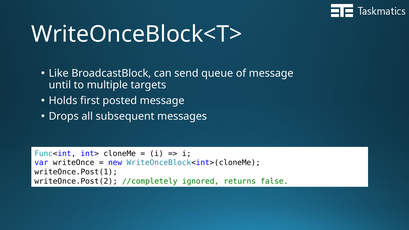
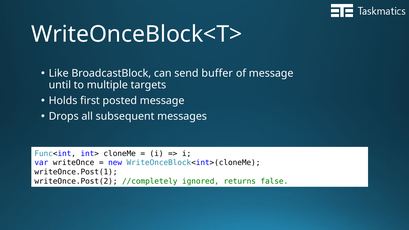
queue: queue -> buffer (217, 73)
